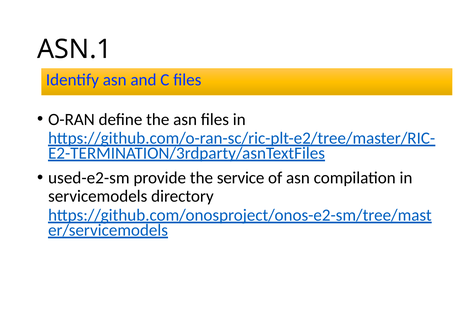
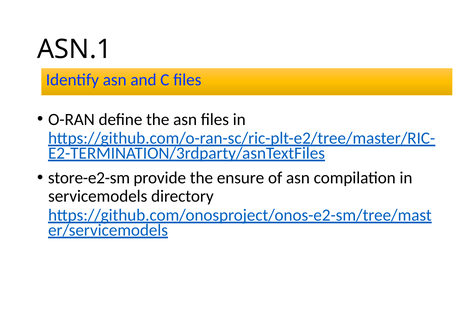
used-e2-sm: used-e2-sm -> store-e2-sm (89, 178)
service: service -> ensure (241, 178)
